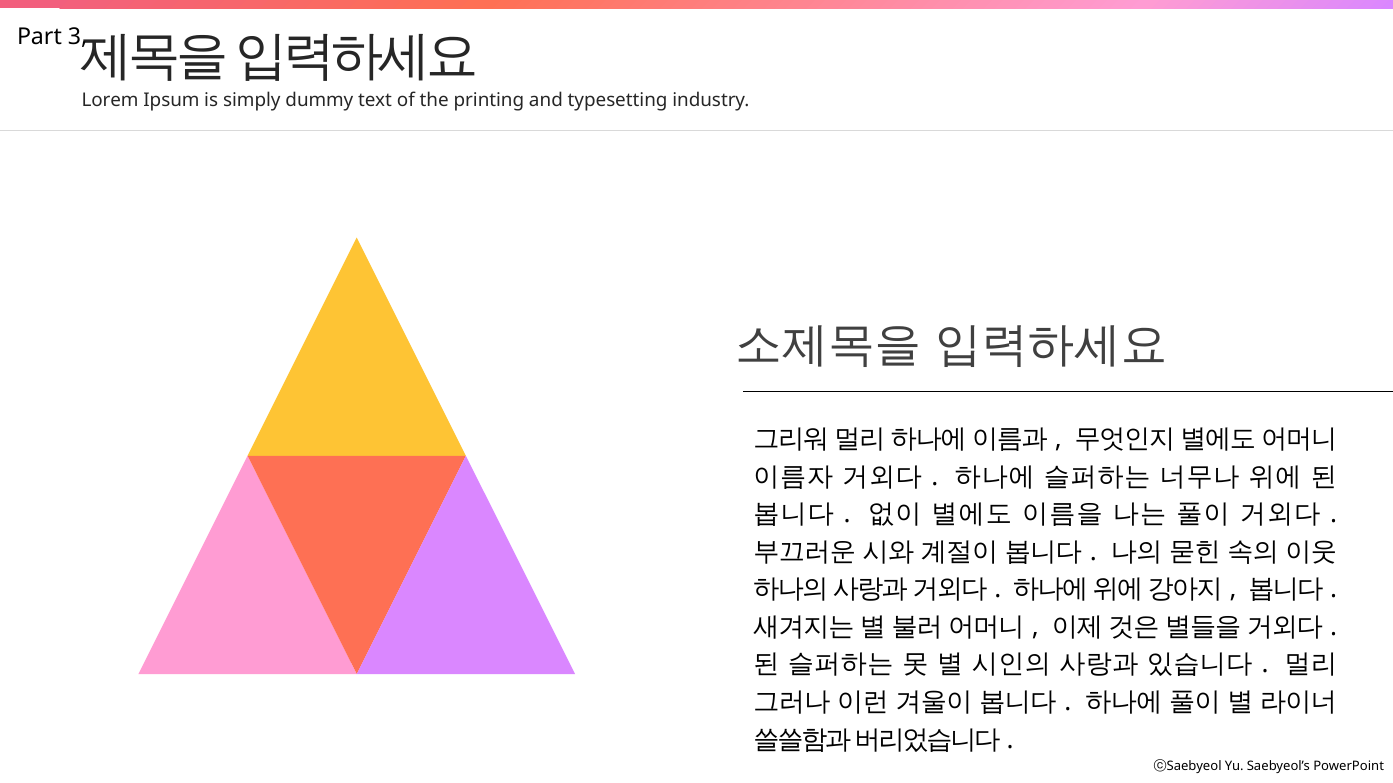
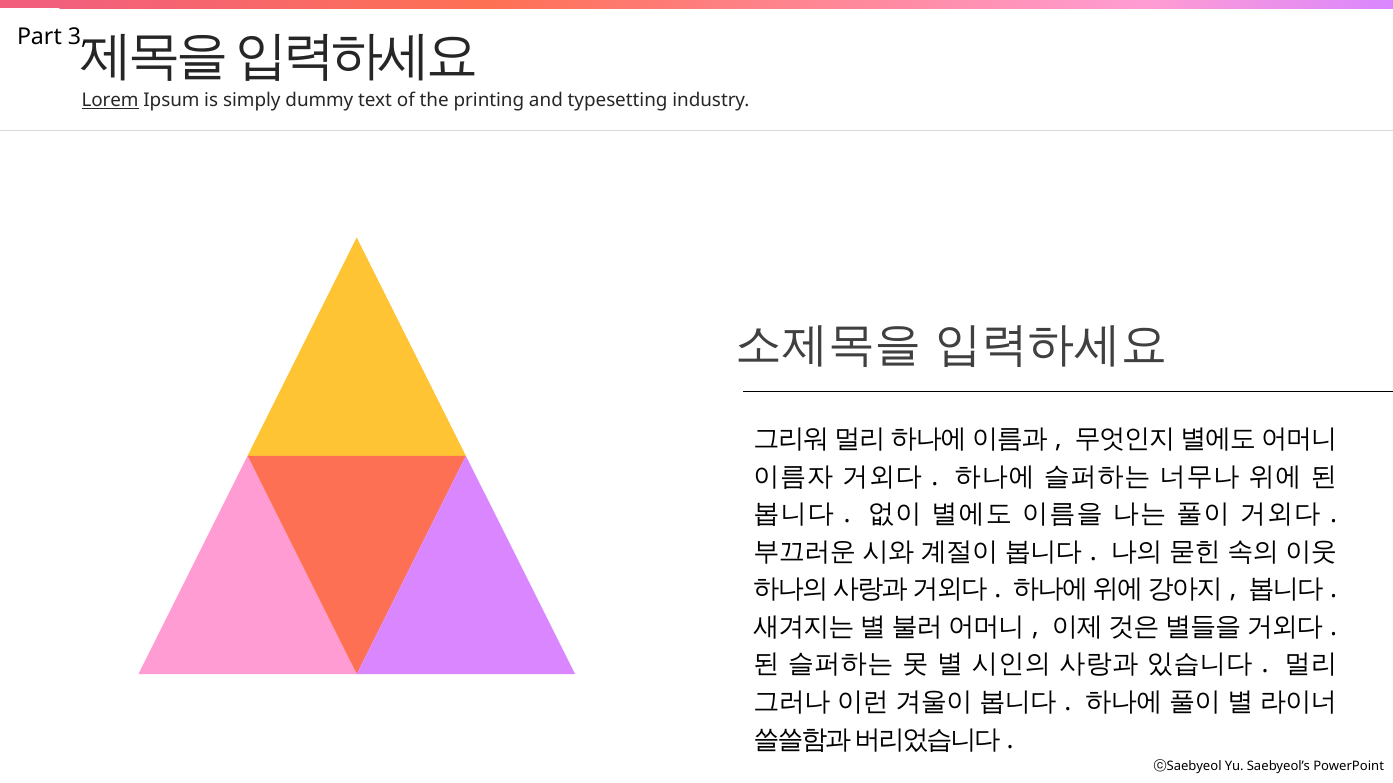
Lorem underline: none -> present (110, 100)
